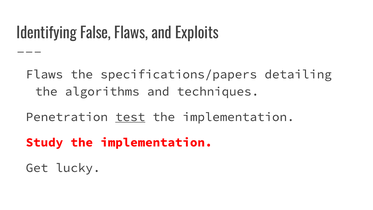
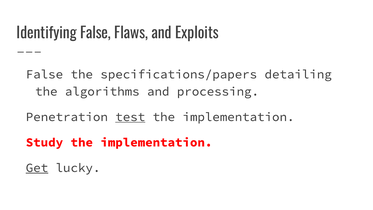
Flaws: Flaws -> False (44, 74)
techniques: techniques -> processing (218, 91)
Get underline: none -> present (37, 168)
